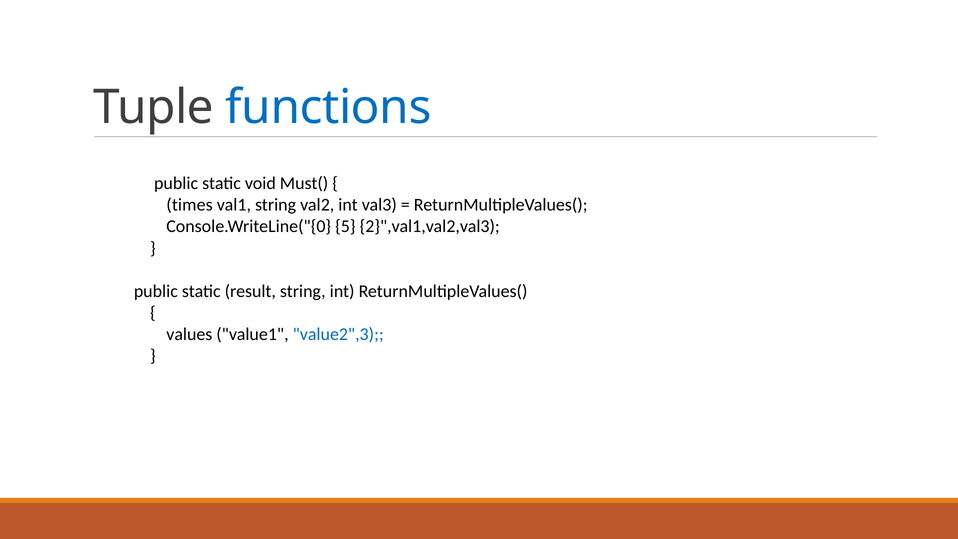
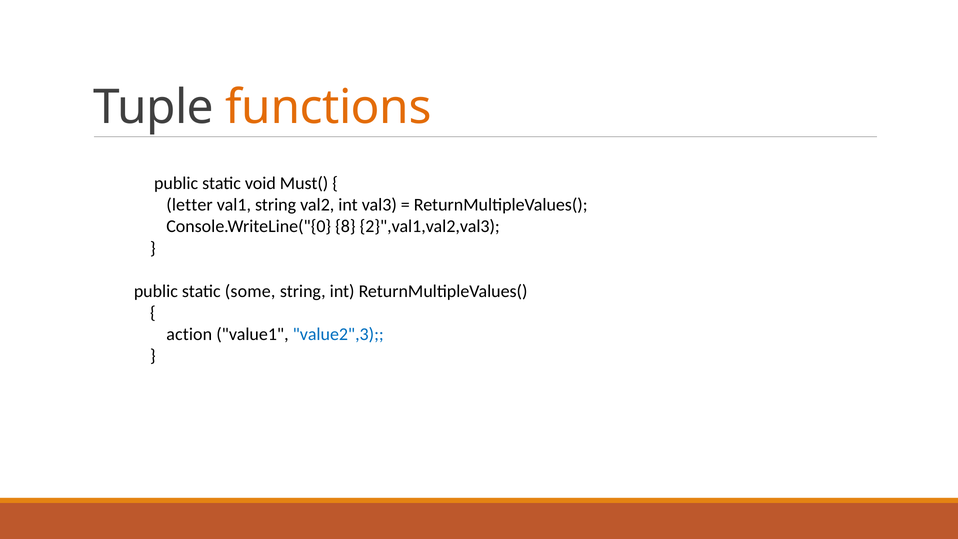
functions colour: blue -> orange (328, 107)
times: times -> letter (190, 205)
5: 5 -> 8 (345, 227)
result: result -> some (250, 291)
values: values -> action (189, 334)
